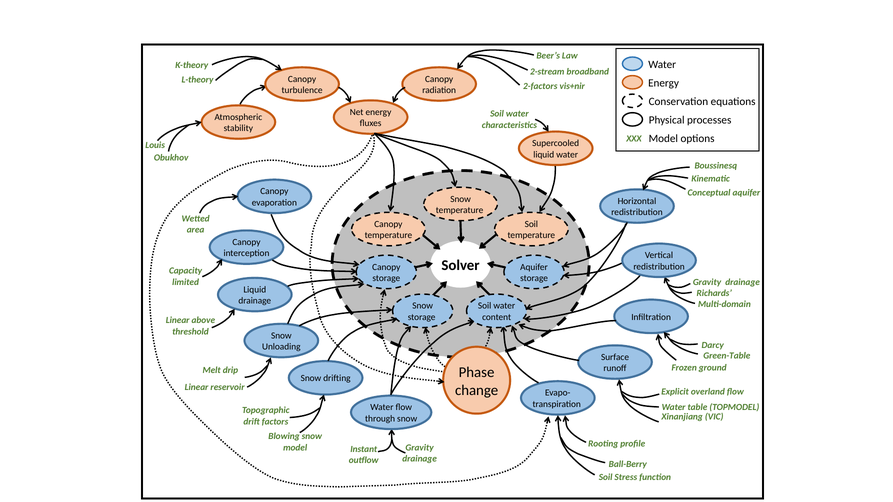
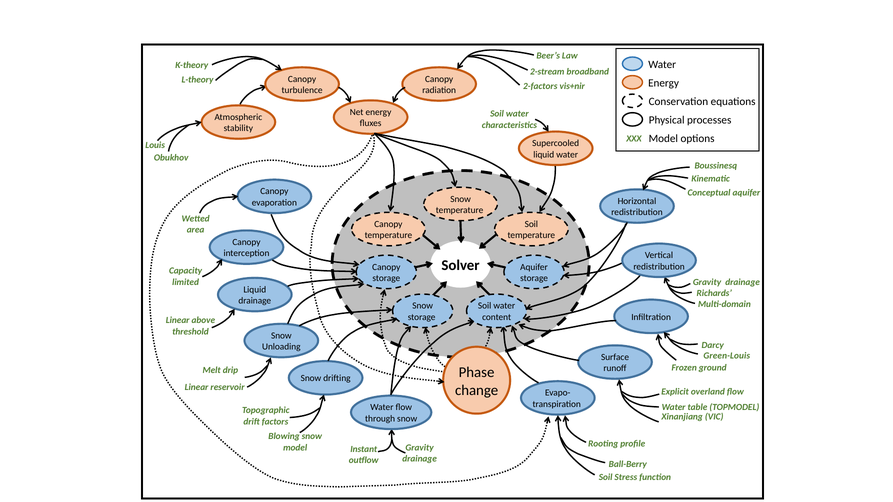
Green-Table: Green-Table -> Green-Louis (727, 356)
